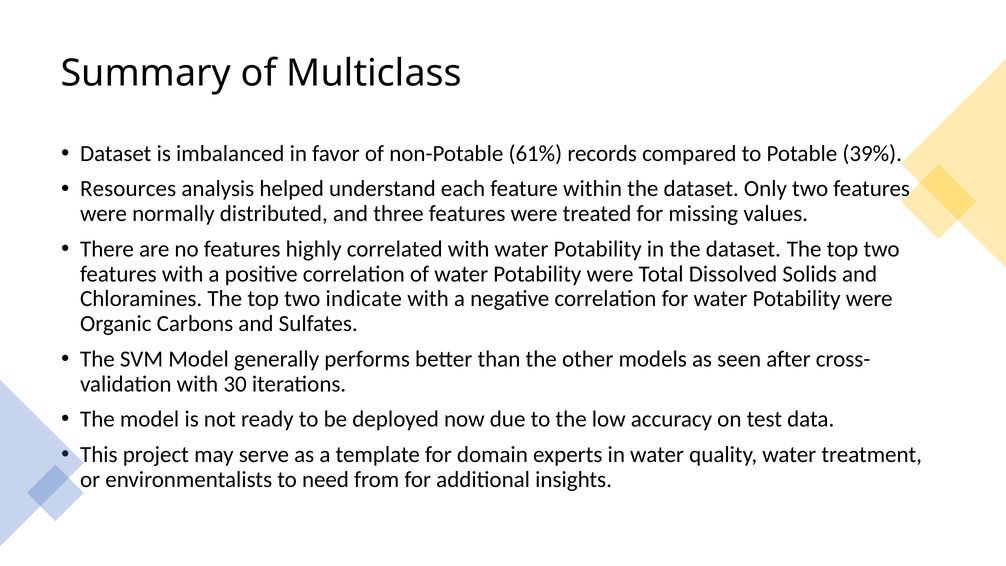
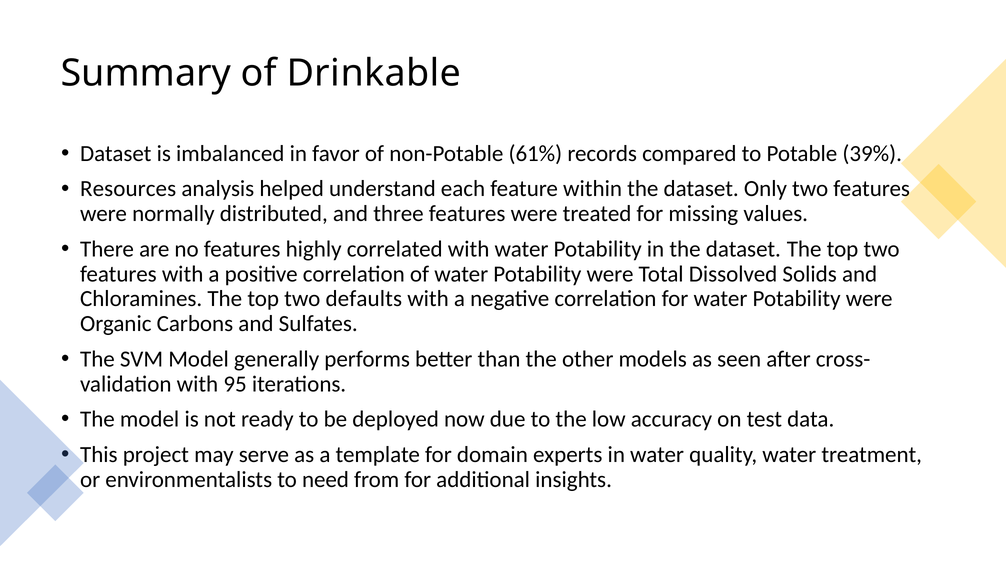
Multiclass: Multiclass -> Drinkable (374, 73)
indicate: indicate -> defaults (364, 299)
30: 30 -> 95 (235, 384)
